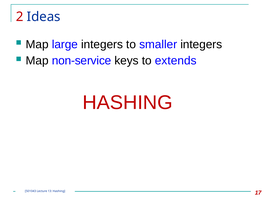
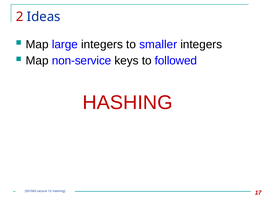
extends: extends -> followed (176, 61)
